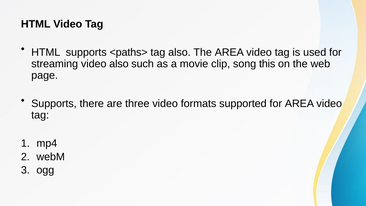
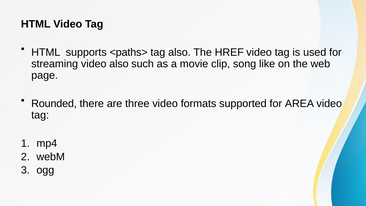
The AREA: AREA -> HREF (229, 52)
this: this -> like (267, 64)
Supports: Supports -> Rounded (54, 103)
